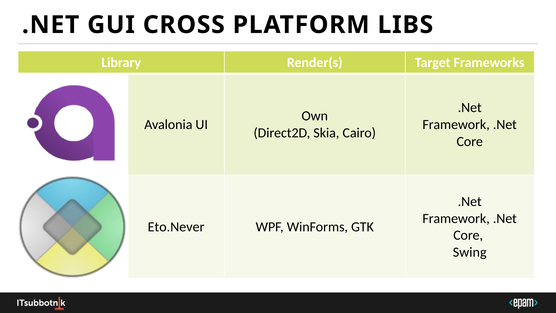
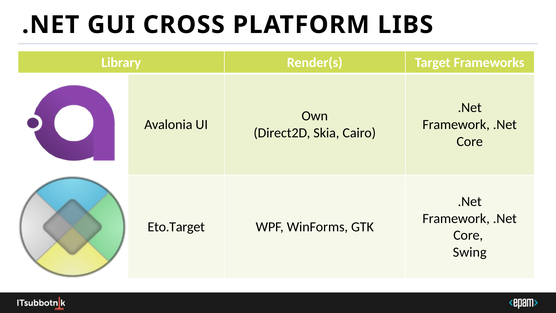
Eto.Never: Eto.Never -> Eto.Target (176, 227)
